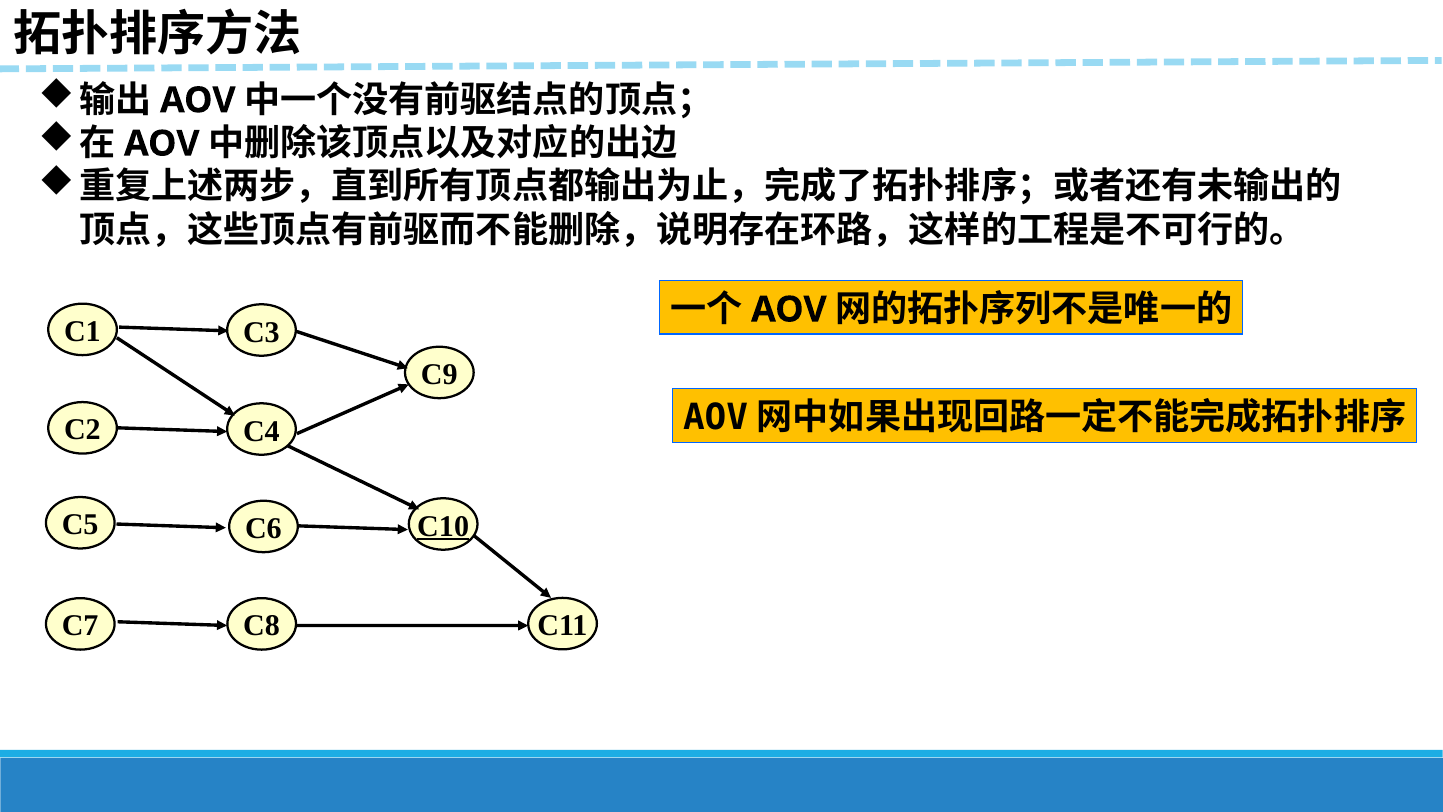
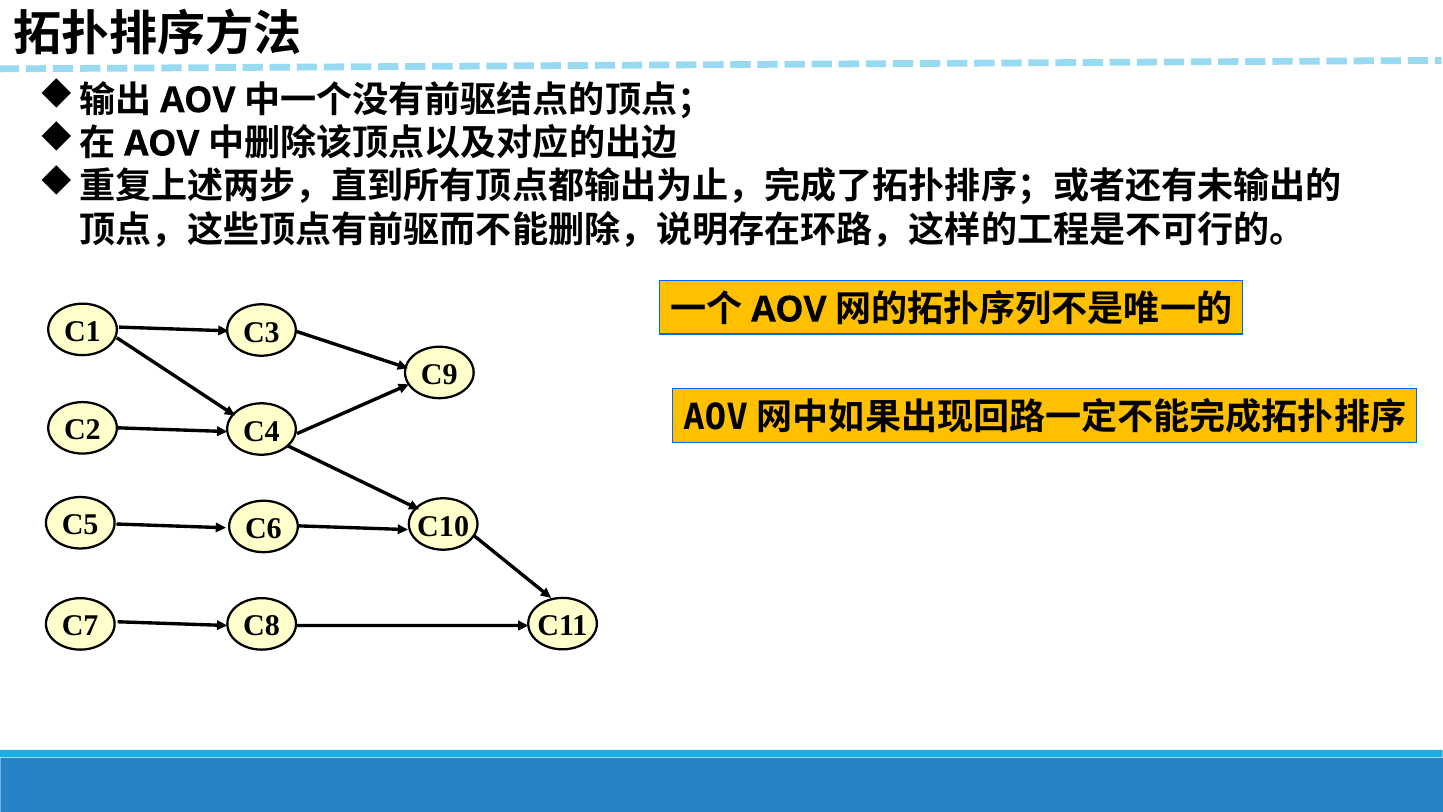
C10 underline: present -> none (443, 526)
